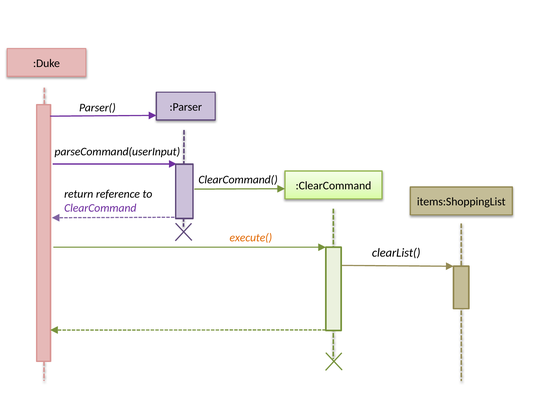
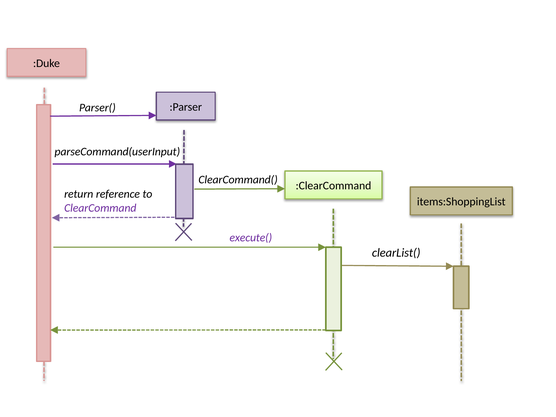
execute( colour: orange -> purple (251, 238)
